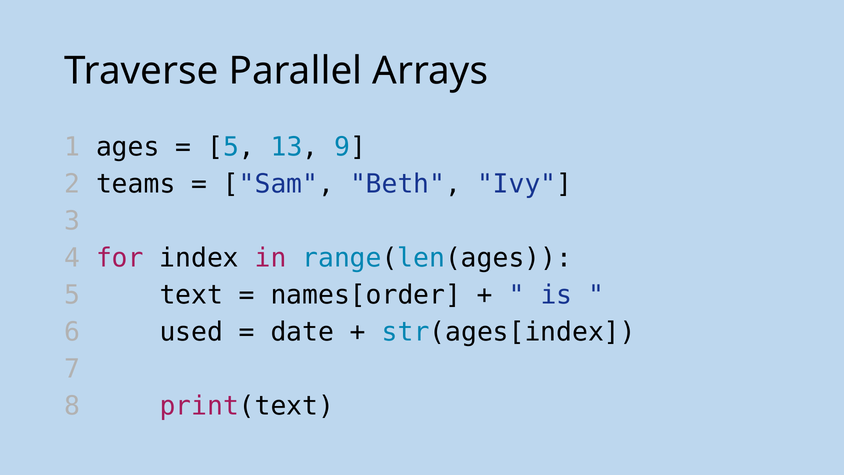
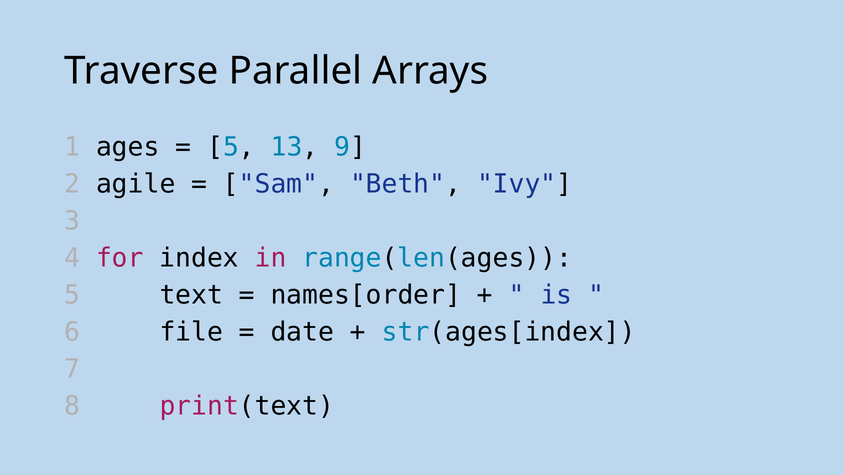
teams: teams -> agile (136, 184)
used: used -> file (191, 332)
